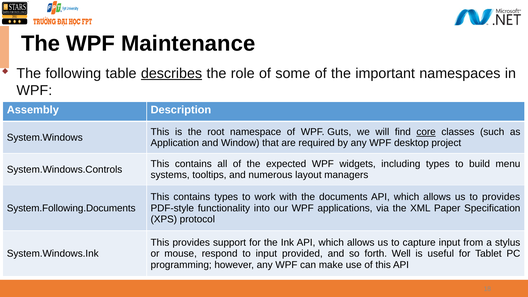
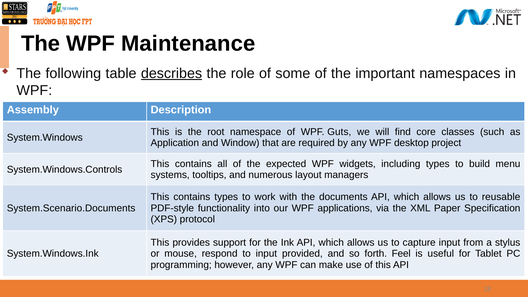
core underline: present -> none (426, 132)
to provides: provides -> reusable (501, 197)
System.Following.Documents: System.Following.Documents -> System.Scenario.Documents (71, 208)
Well: Well -> Feel (401, 254)
